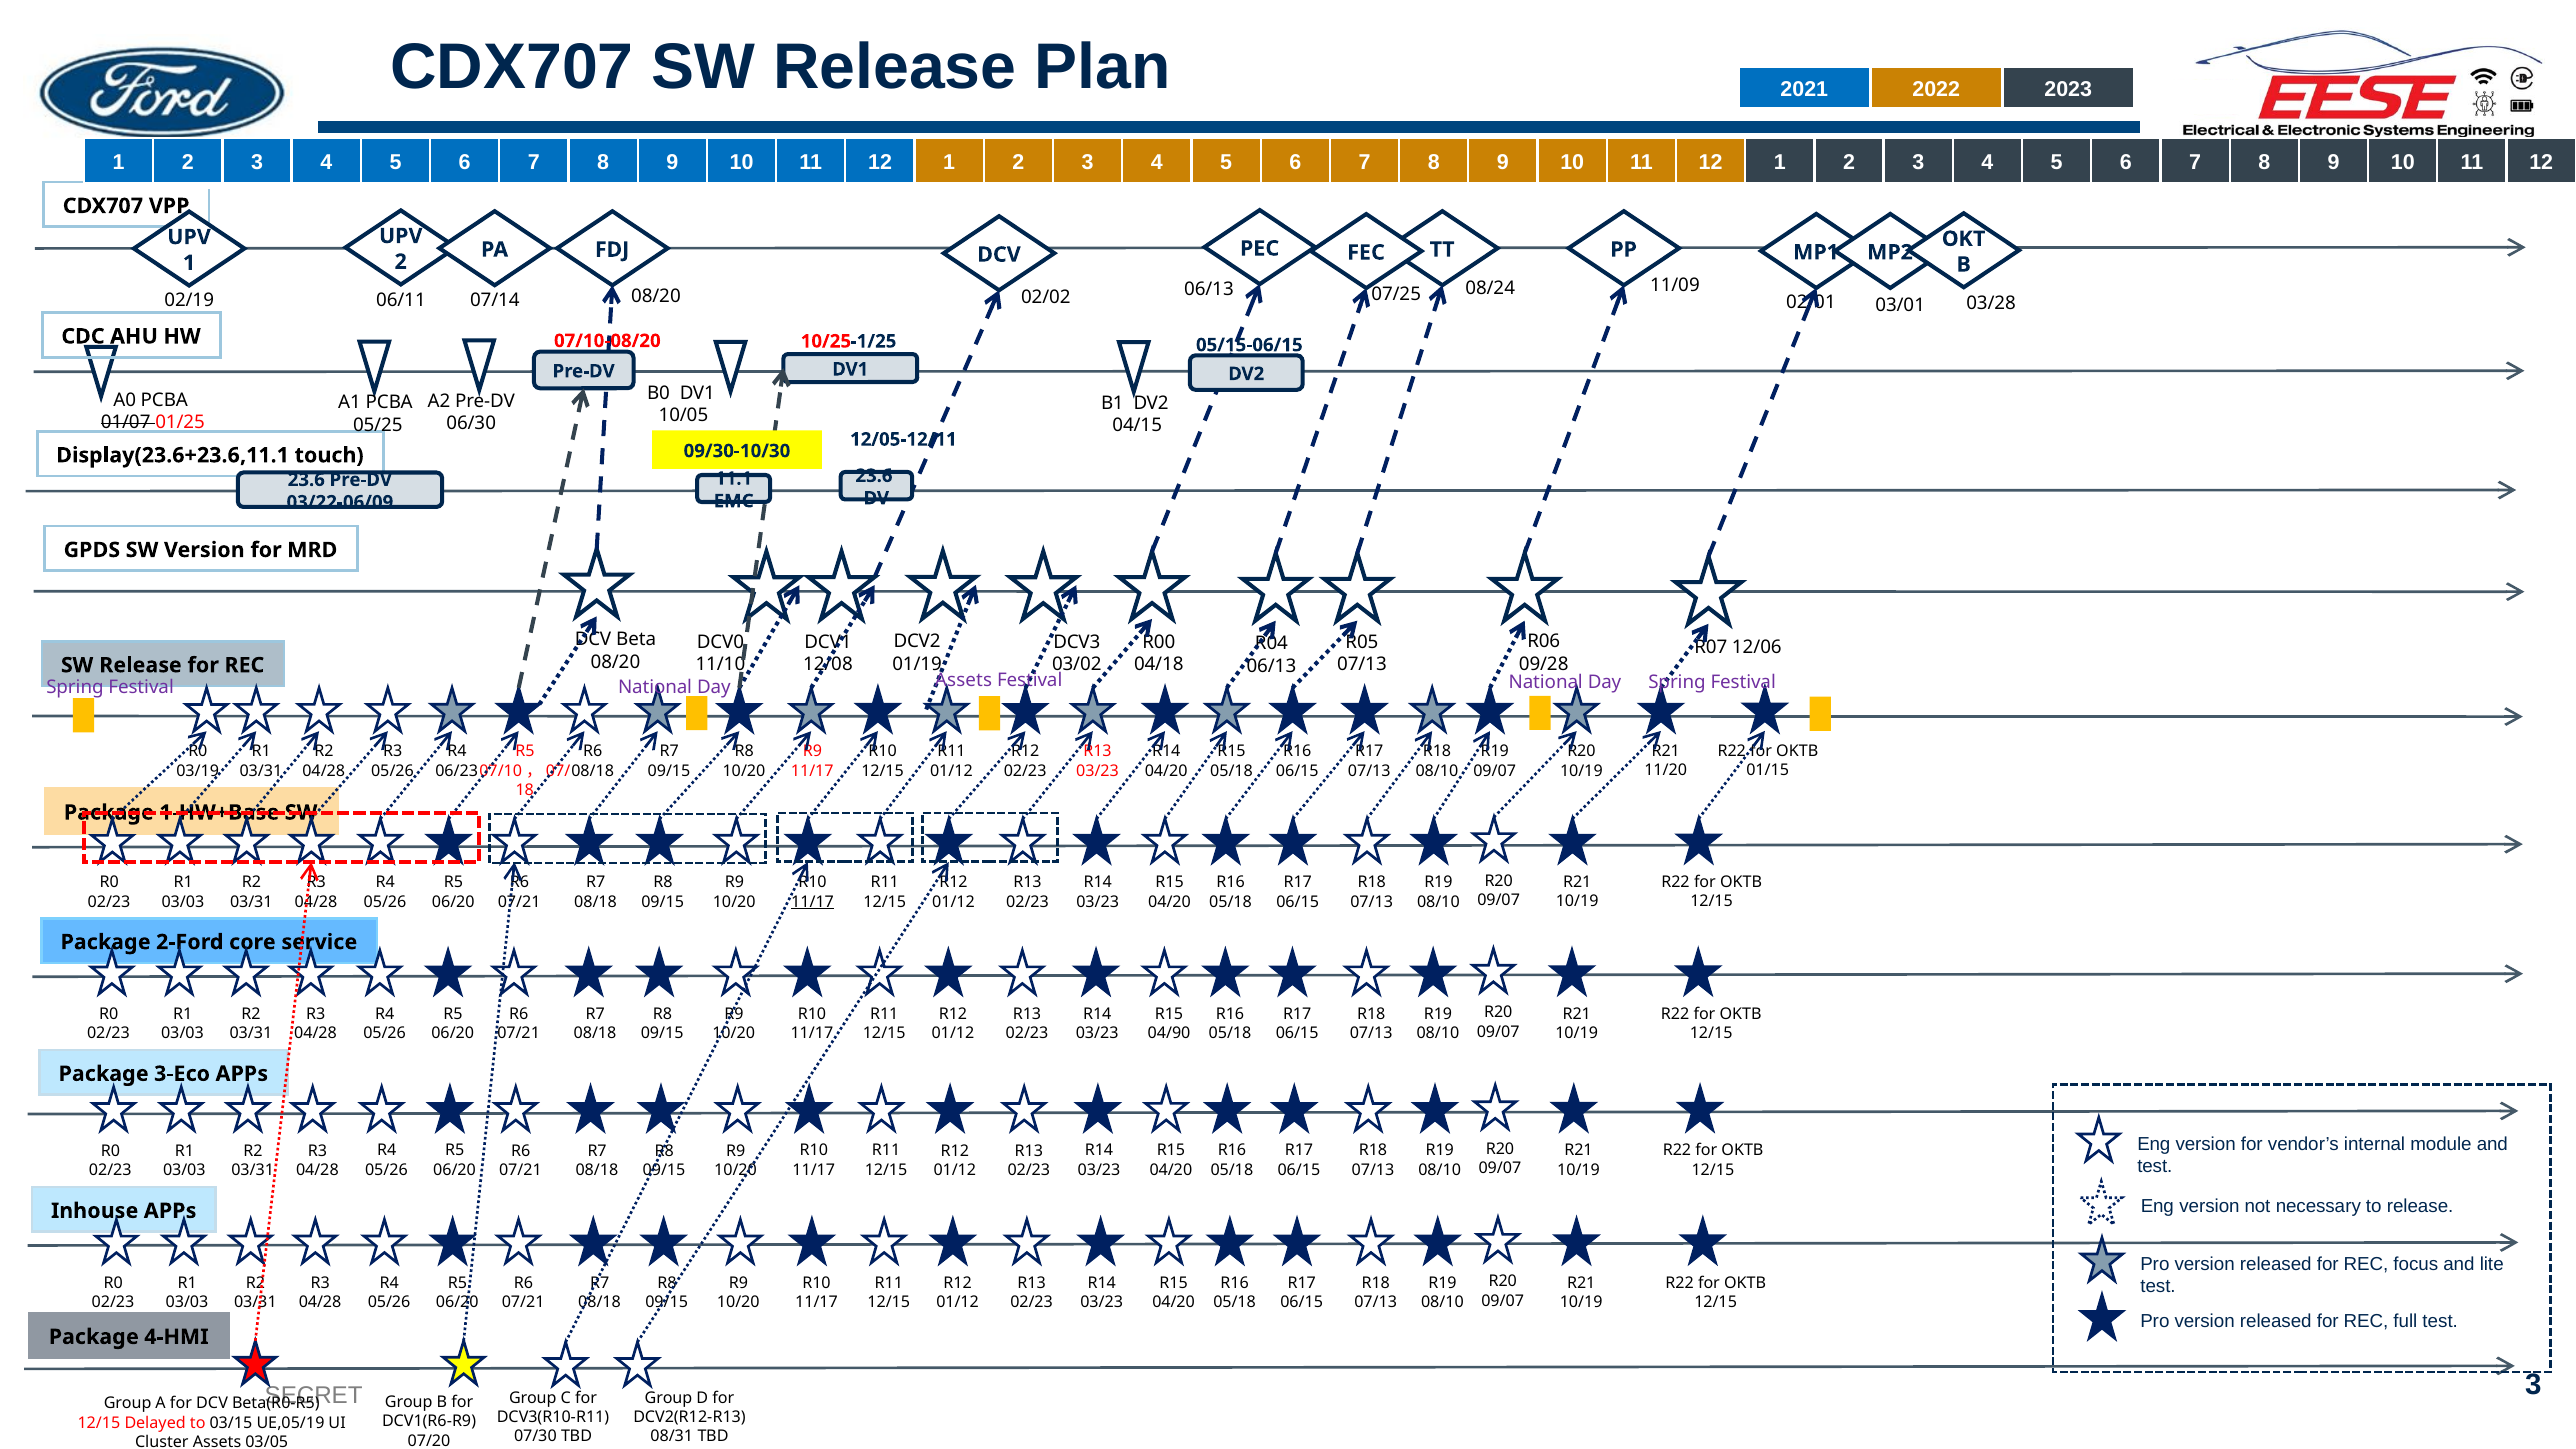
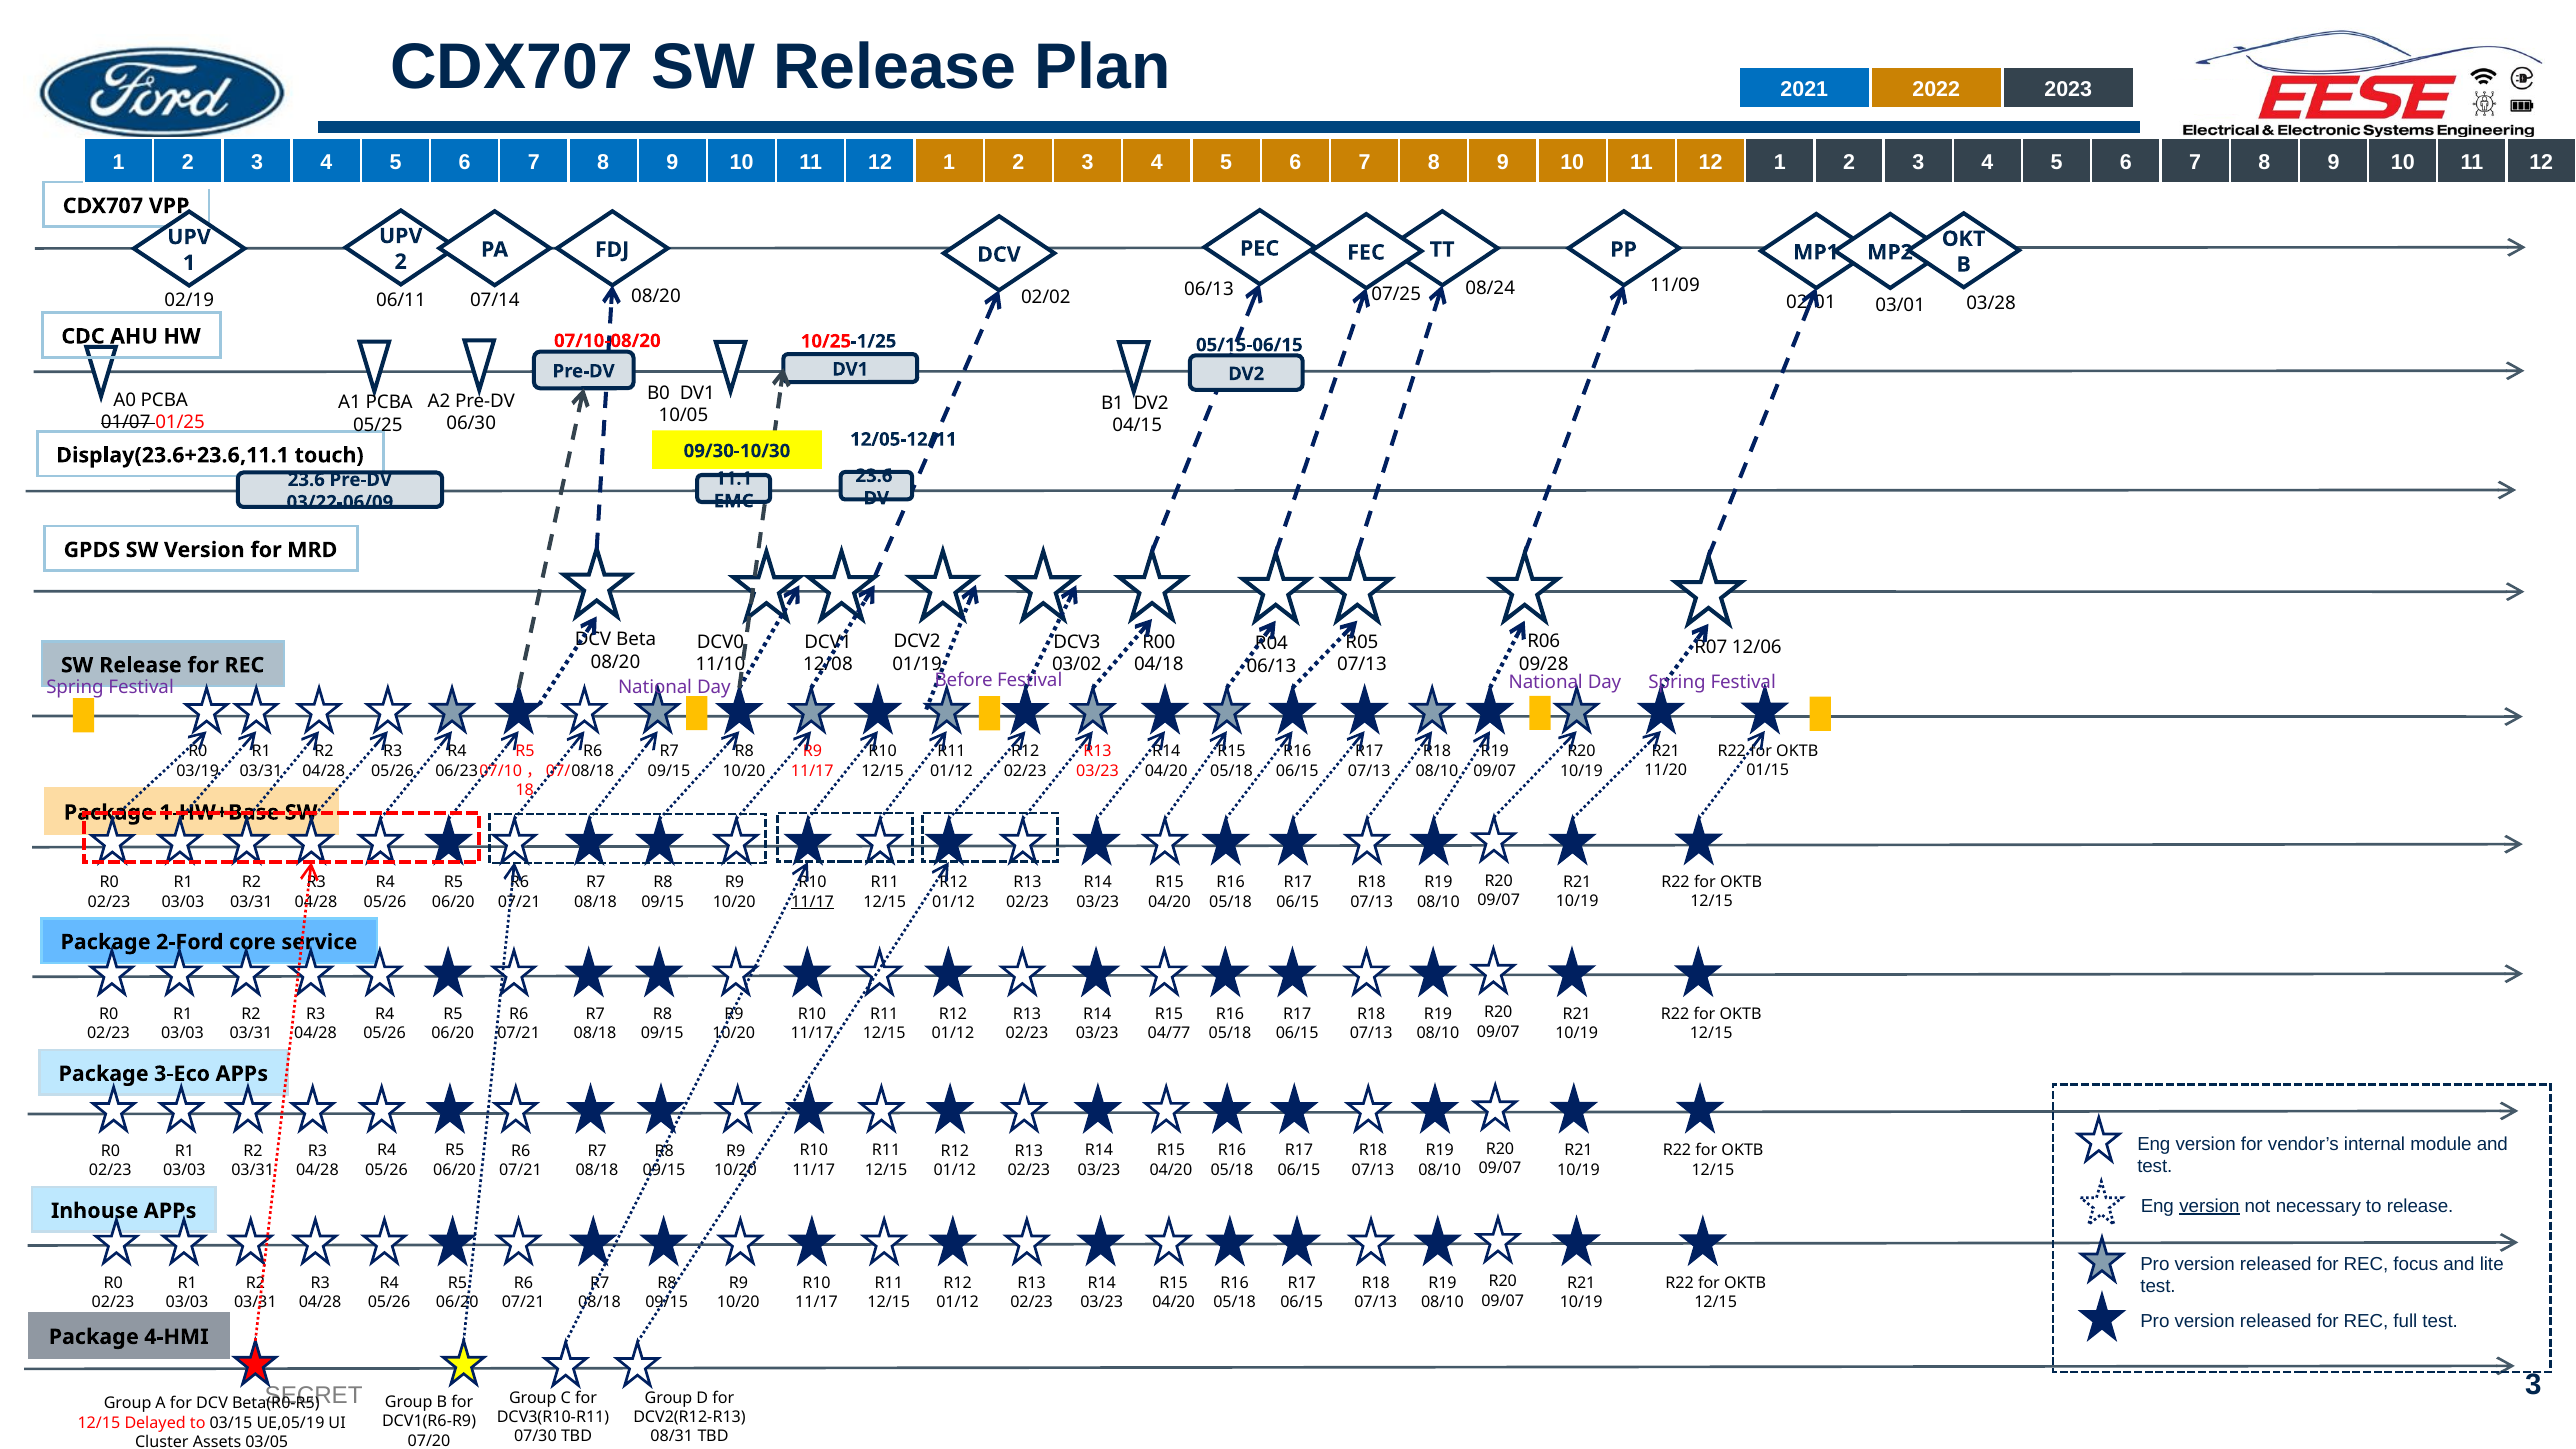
Assets: Assets -> Before (964, 680)
04/90: 04/90 -> 04/77 (1169, 1033)
version underline: none -> present (2209, 1206)
